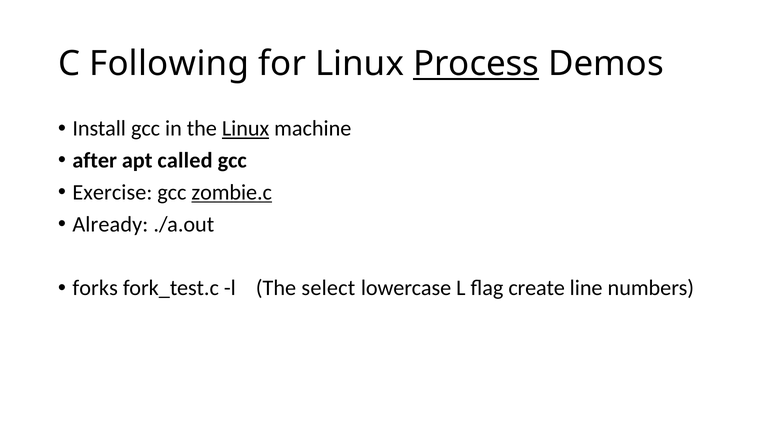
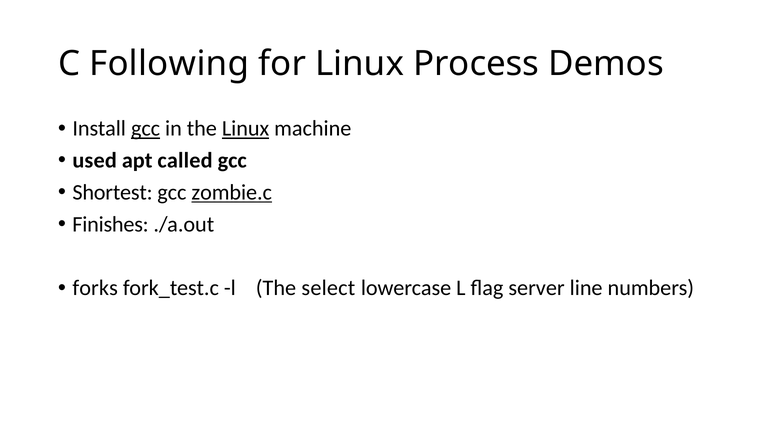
Process underline: present -> none (476, 64)
gcc underline: none -> present (146, 129)
after: after -> used (95, 161)
Exercise: Exercise -> Shortest (112, 193)
Already: Already -> Finishes (111, 225)
create: create -> server (537, 289)
